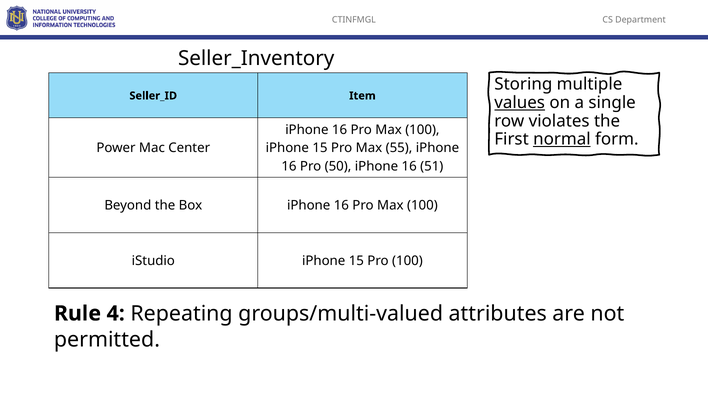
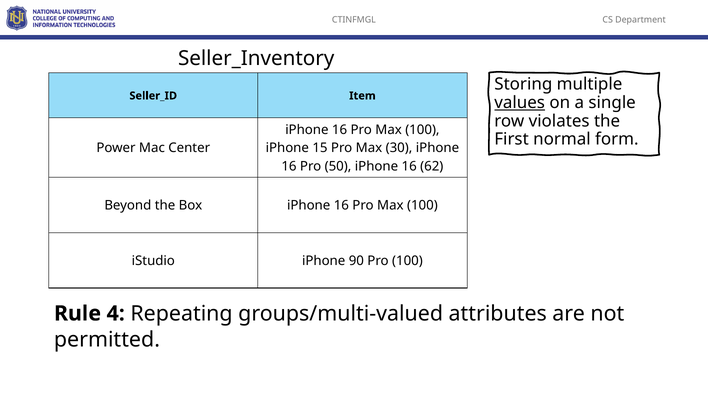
normal underline: present -> none (562, 139)
55: 55 -> 30 (399, 148)
51: 51 -> 62 (432, 166)
iStudio iPhone 15: 15 -> 90 (356, 261)
